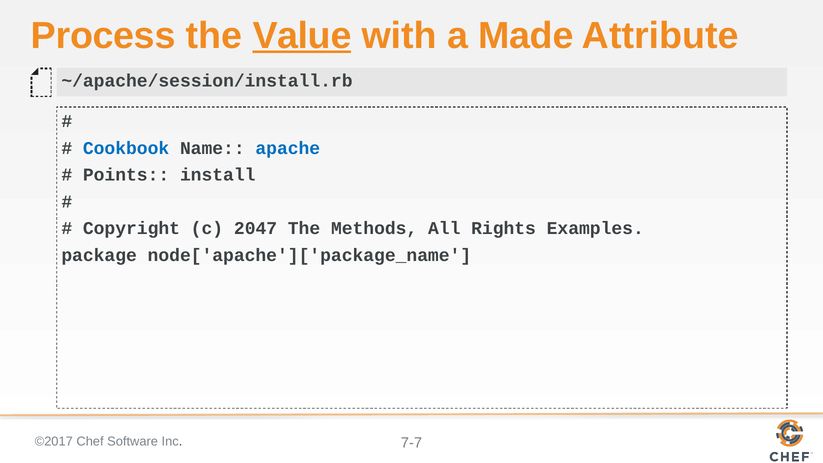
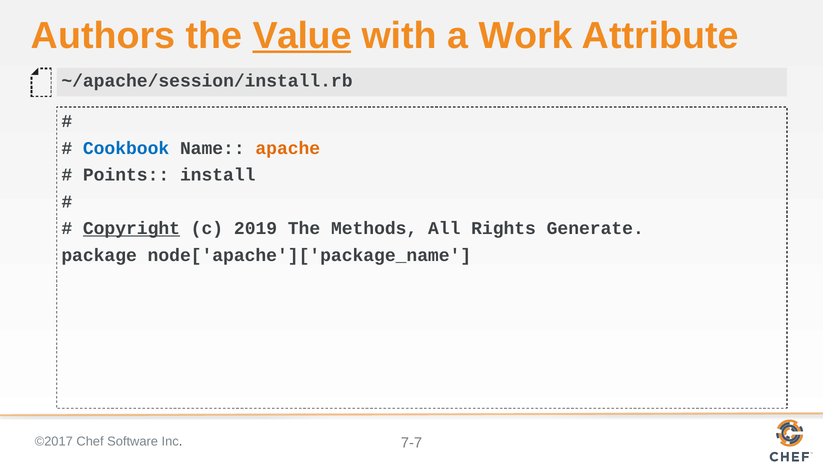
Process: Process -> Authors (103, 36)
Made: Made -> Work (526, 36)
apache colour: blue -> orange (288, 148)
Copyright underline: none -> present (131, 228)
2047: 2047 -> 2019 (256, 228)
Examples: Examples -> Generate (595, 228)
